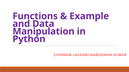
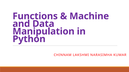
Example: Example -> Machine (89, 16)
